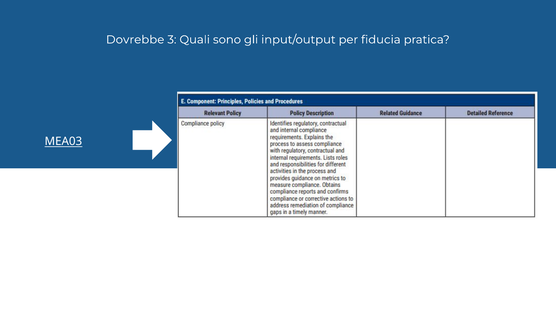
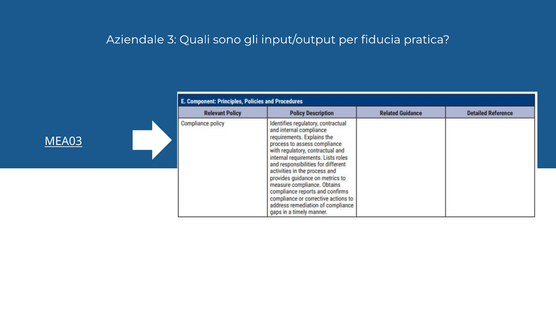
Dovrebbe: Dovrebbe -> Aziendale (135, 40)
